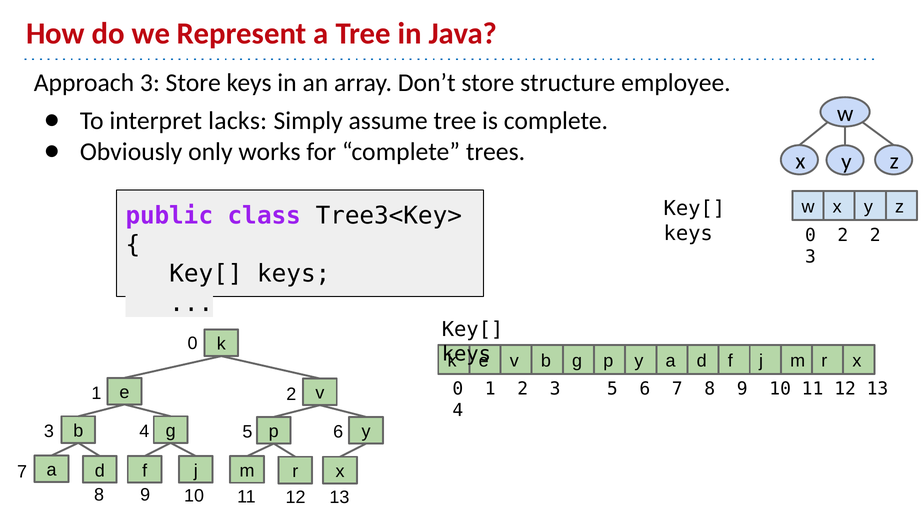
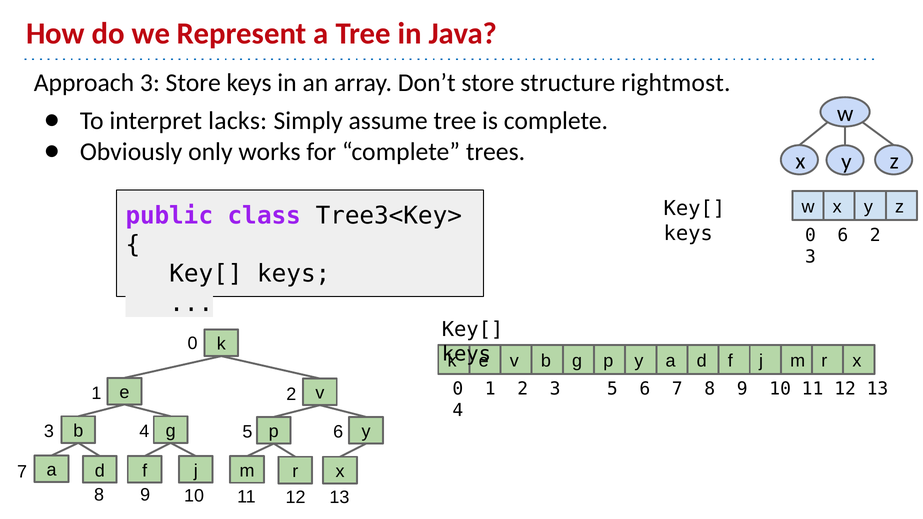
employee: employee -> rightmost (676, 83)
0 2: 2 -> 6 (843, 235)
